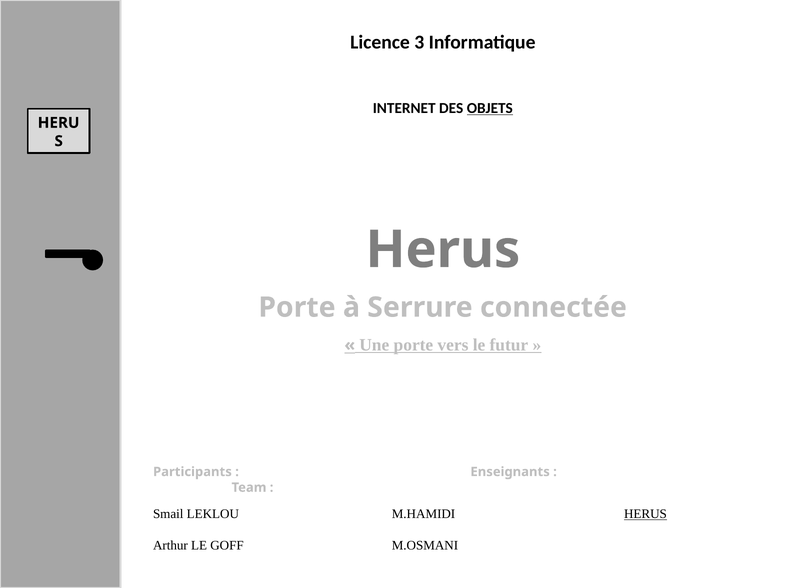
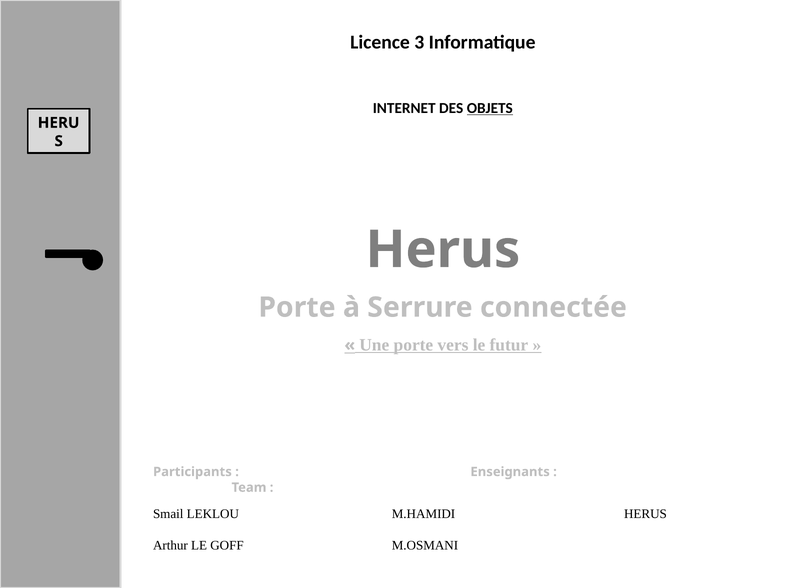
HERUS underline: present -> none (645, 515)
